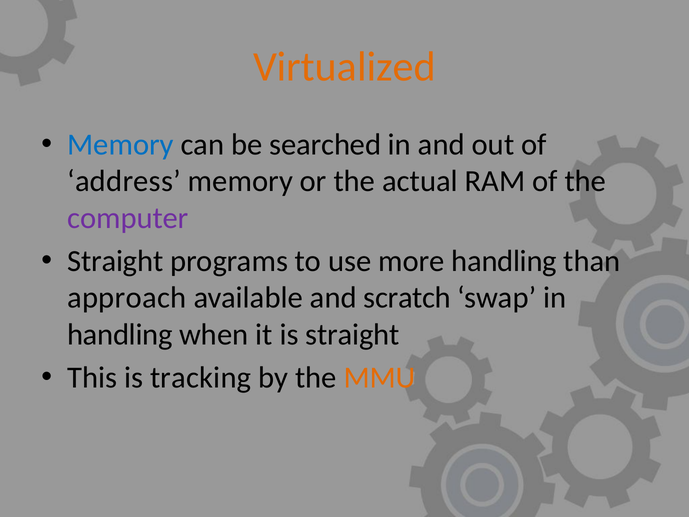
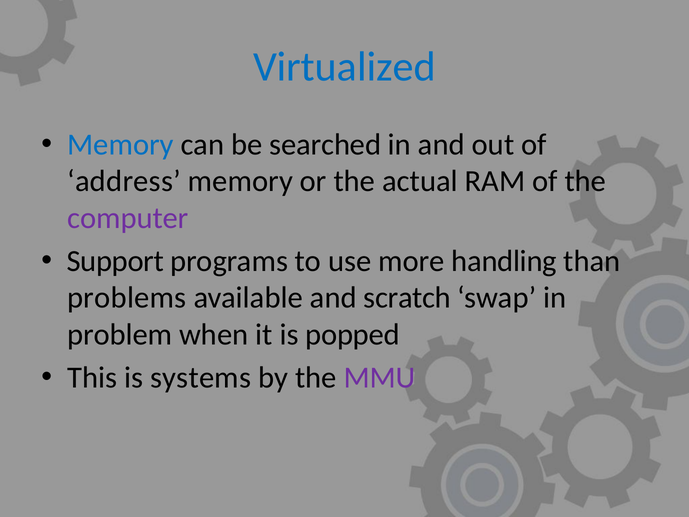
Virtualized colour: orange -> blue (344, 67)
Straight: Straight -> Support (115, 261)
approach: approach -> problems (127, 298)
handling: handling -> problem (120, 334)
is straight: straight -> popped (353, 334)
tracking: tracking -> systems (201, 377)
MMU colour: orange -> purple (380, 377)
